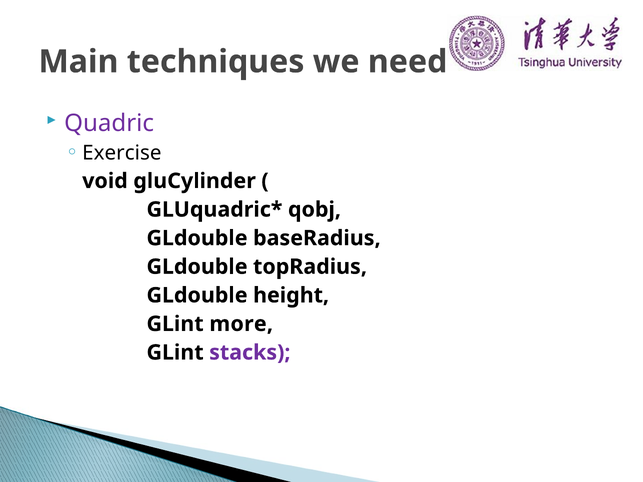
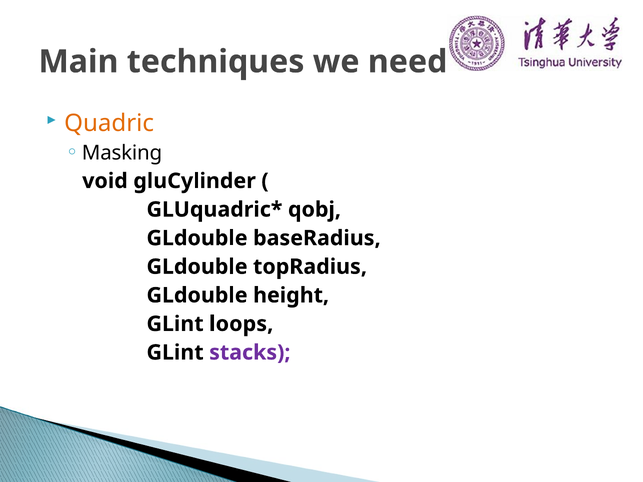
Quadric colour: purple -> orange (109, 123)
Exercise: Exercise -> Masking (122, 153)
more: more -> loops (241, 324)
